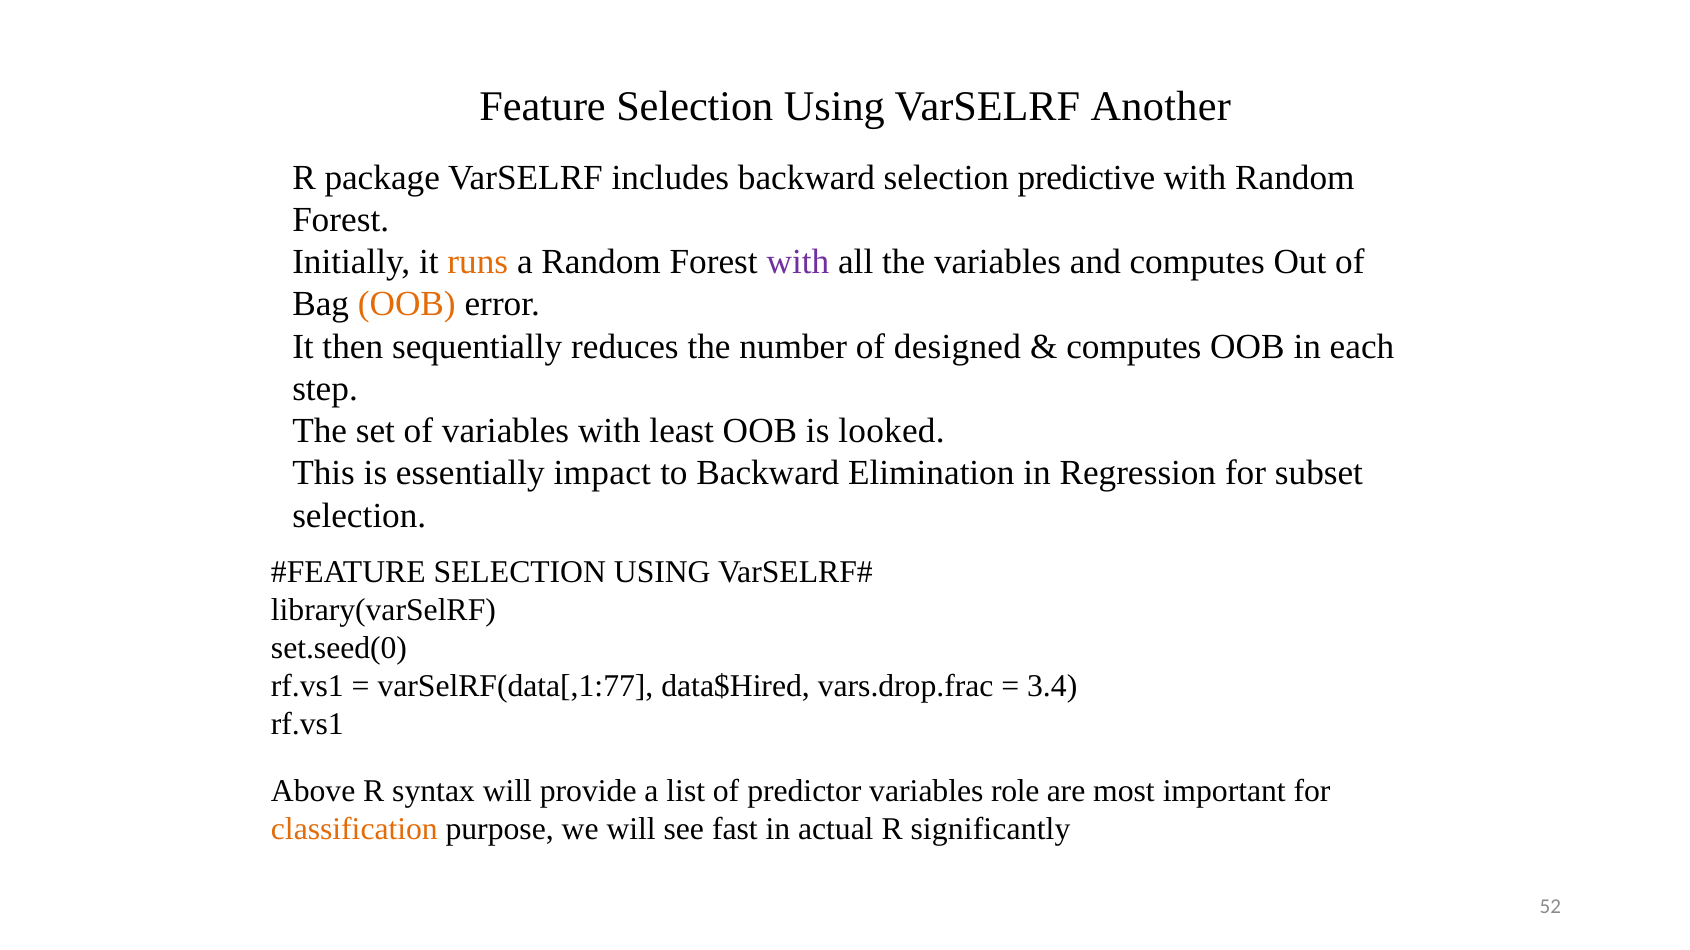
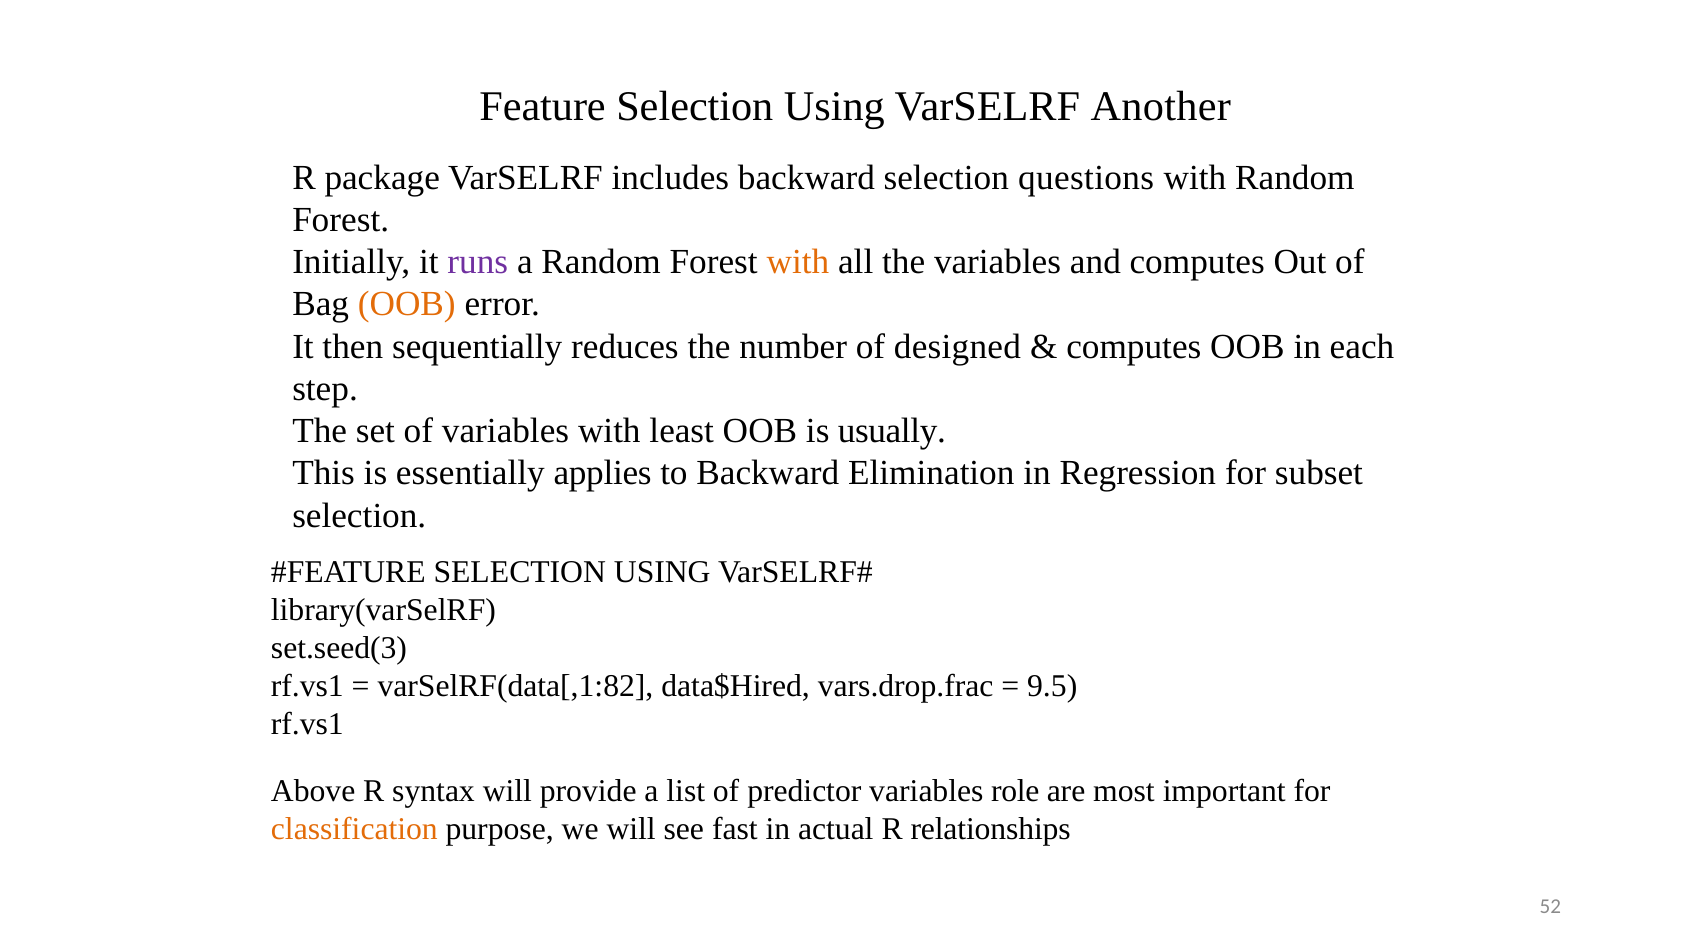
predictive: predictive -> questions (1086, 178)
runs colour: orange -> purple (478, 262)
with colour: purple -> orange (798, 262)
looked: looked -> usually (892, 431)
impact: impact -> applies (603, 474)
set.seed(0: set.seed(0 -> set.seed(3 (339, 648)
varSelRF(data[,1:77: varSelRF(data[,1:77 -> varSelRF(data[,1:82 (515, 686)
3.4: 3.4 -> 9.5 (1052, 686)
significantly: significantly -> relationships (991, 830)
